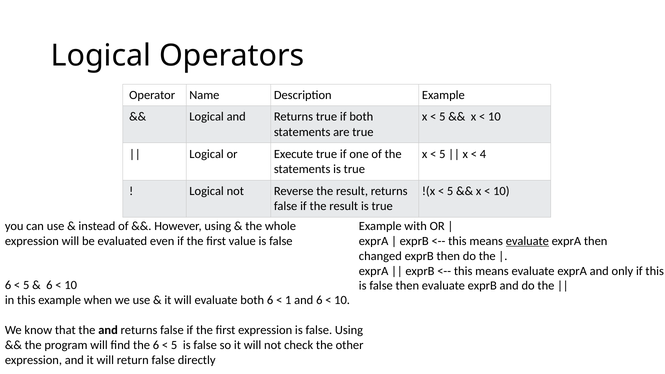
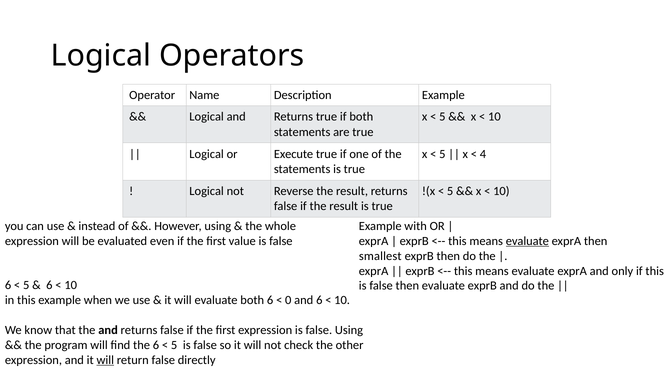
changed: changed -> smallest (380, 256)
1: 1 -> 0 (288, 300)
will underline: none -> present (105, 360)
